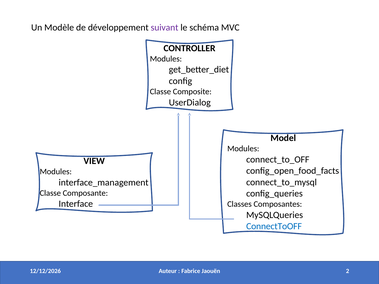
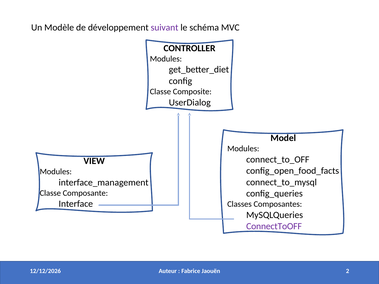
ConnectToOFF colour: blue -> purple (274, 227)
